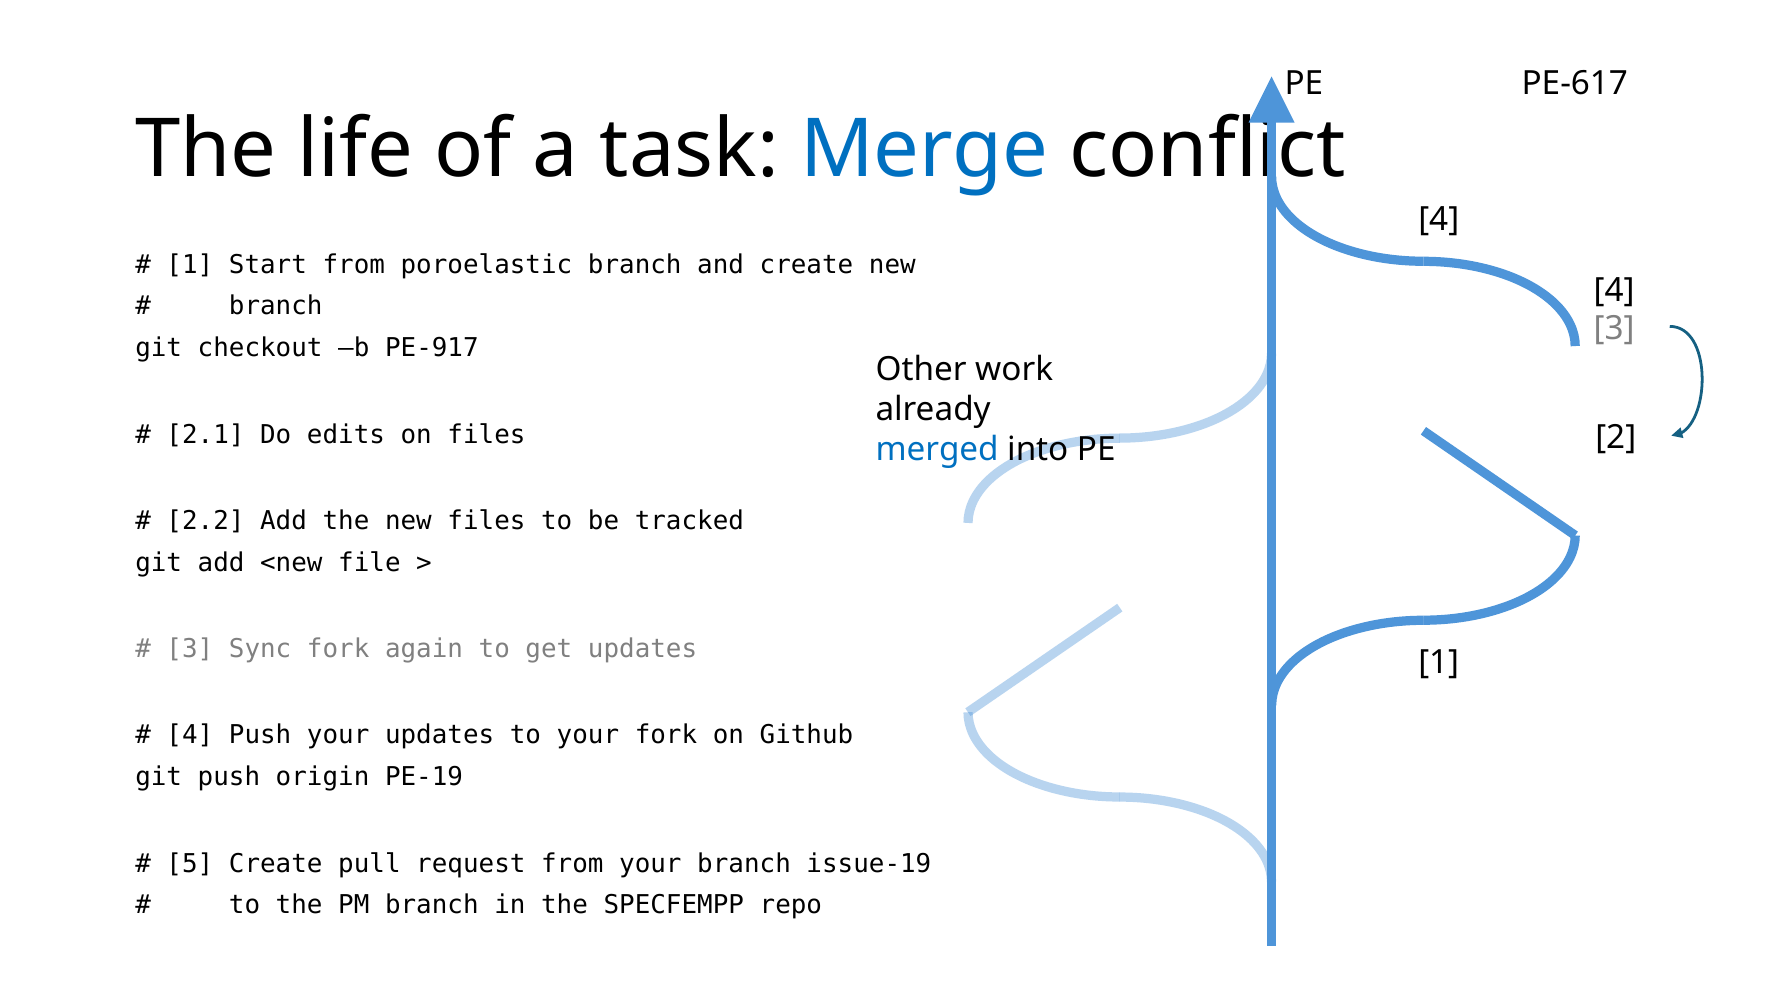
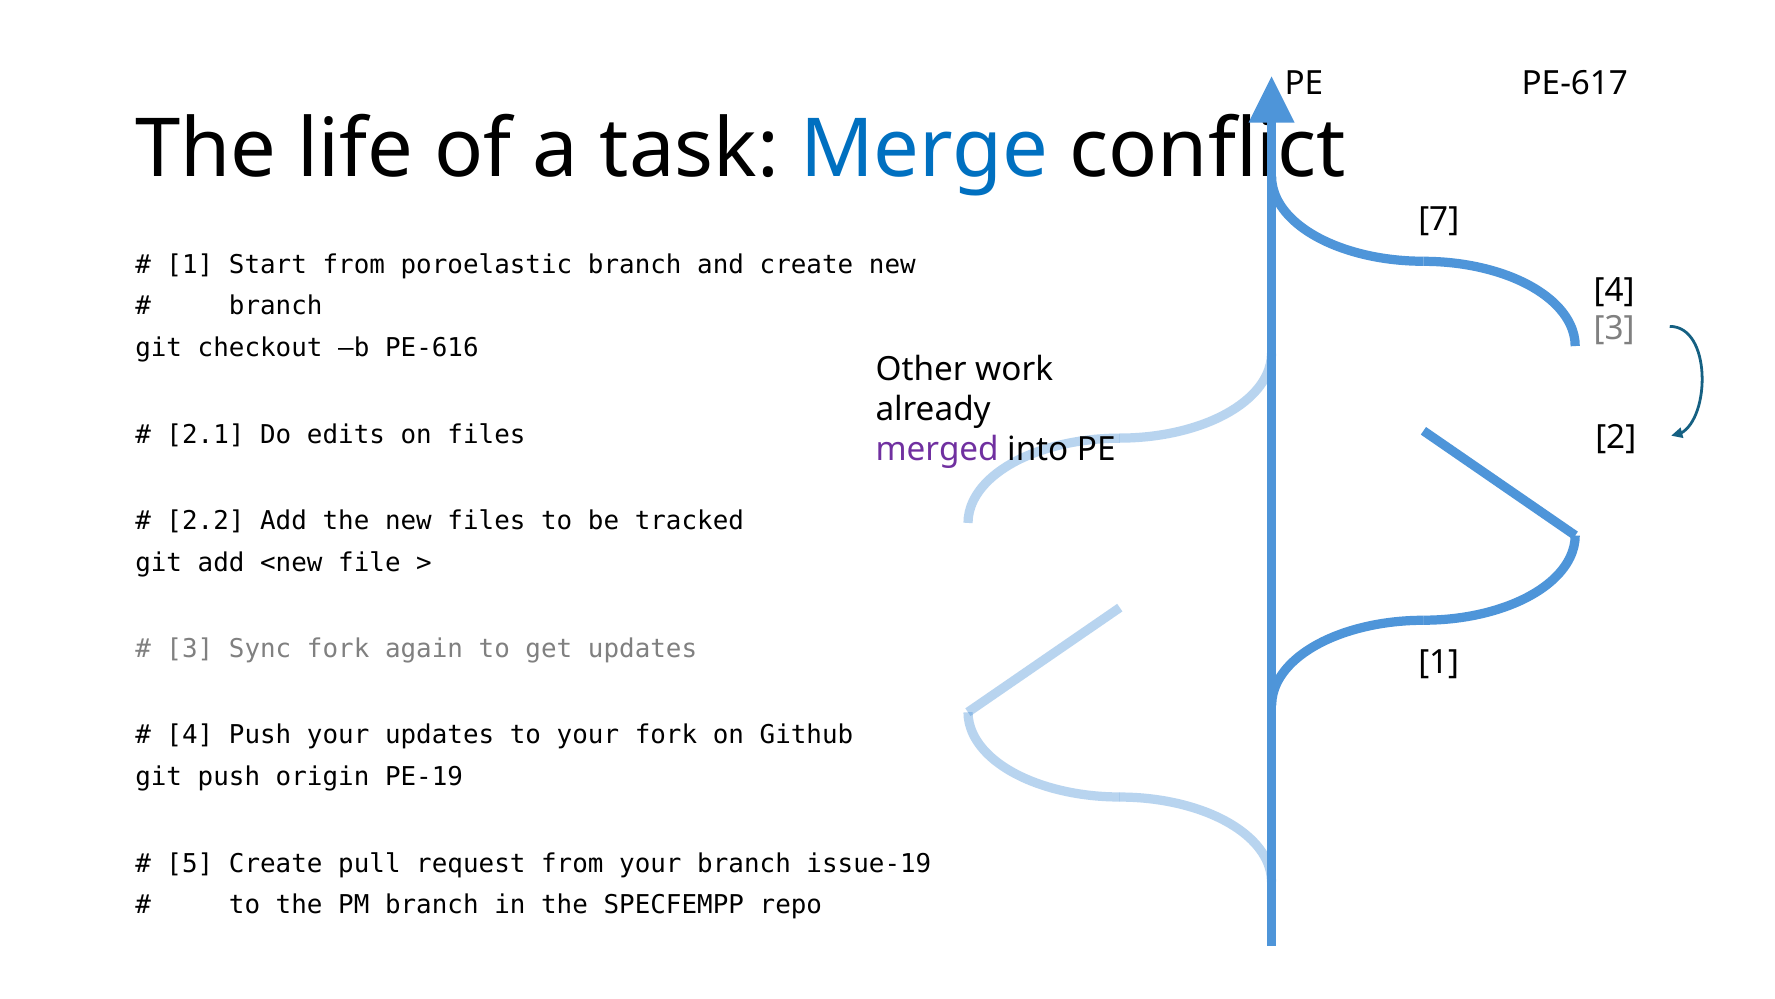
4: 4 -> 7 (1439, 219)
PE-917: PE-917 -> PE-616 (432, 348)
merged colour: blue -> purple (937, 449)
